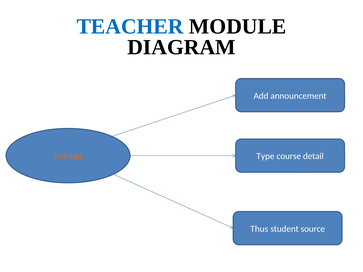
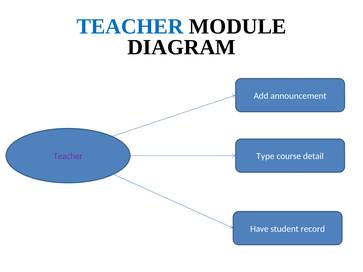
Teacher colour: orange -> purple (68, 156)
Thus: Thus -> Have (259, 229)
source: source -> record (313, 229)
